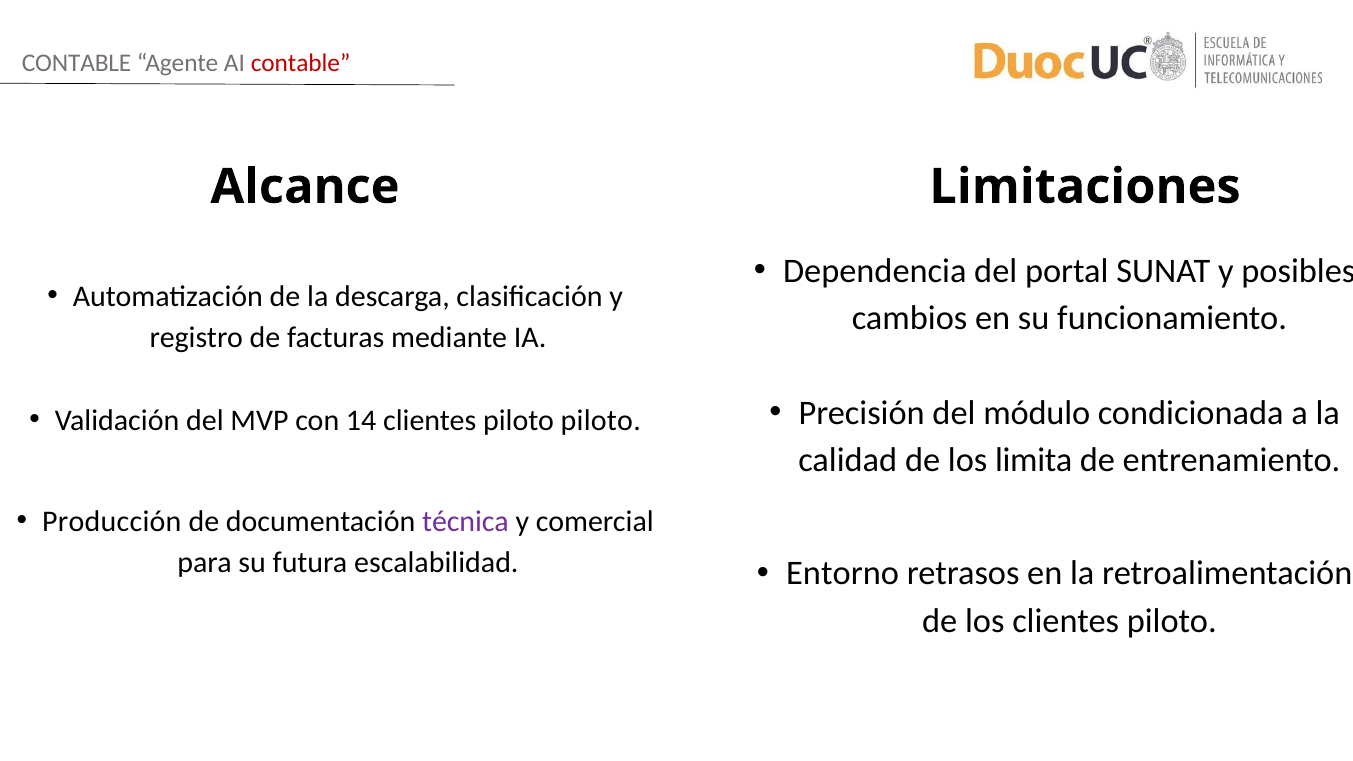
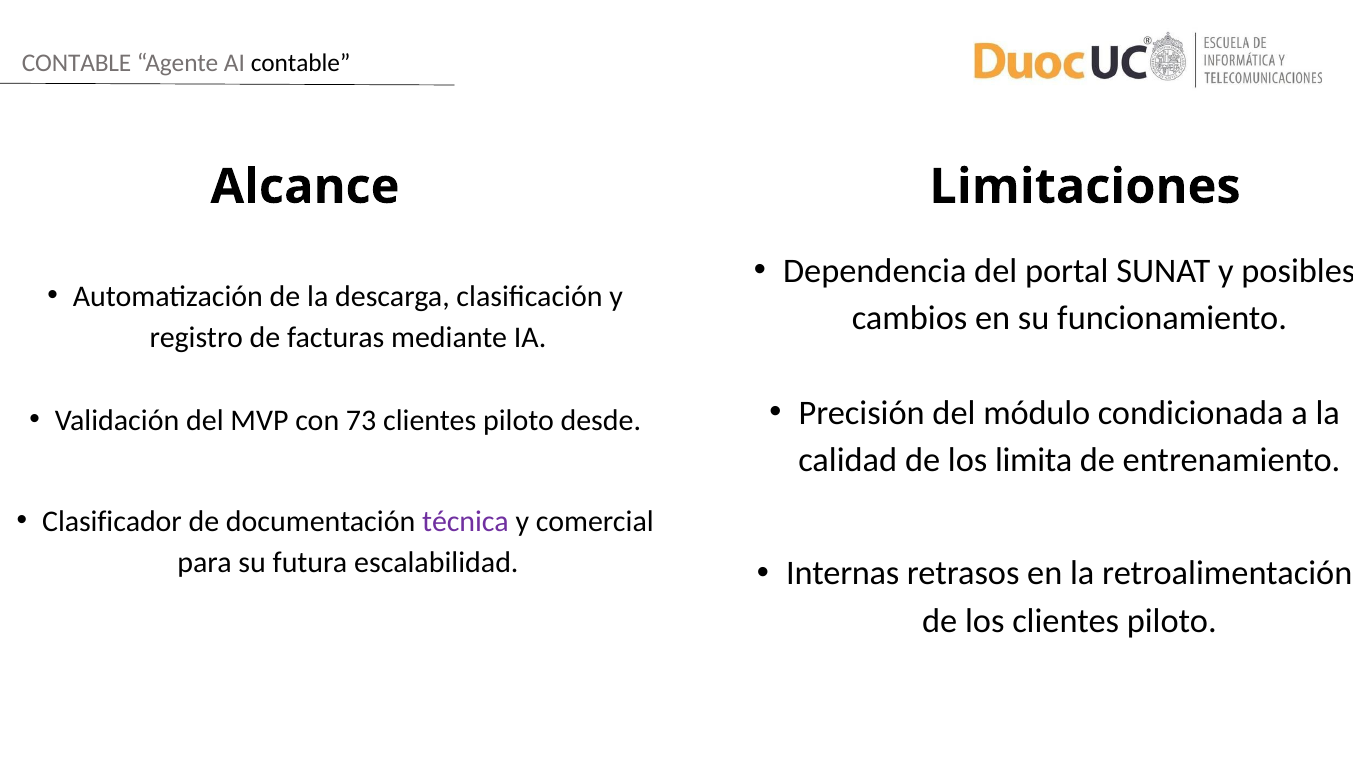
contable colour: red -> black (301, 63)
14: 14 -> 73 (361, 420)
piloto piloto: piloto -> desde (601, 420)
Producción: Producción -> Clasificador (112, 521)
Entorno: Entorno -> Internas (843, 574)
